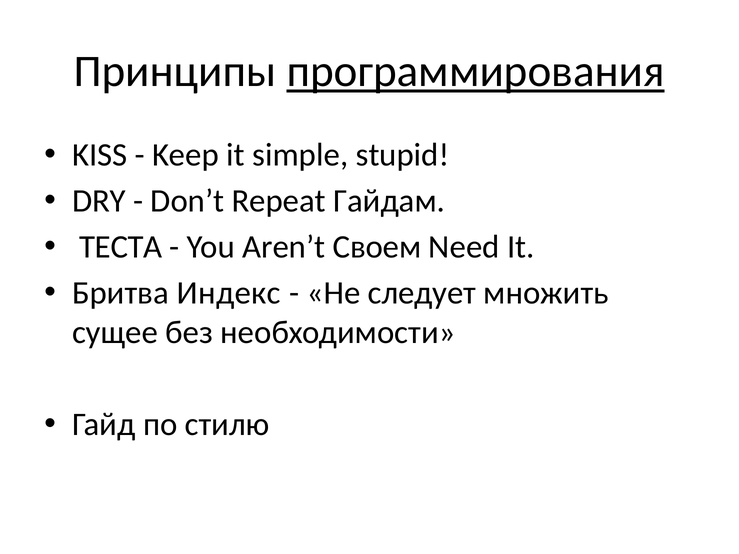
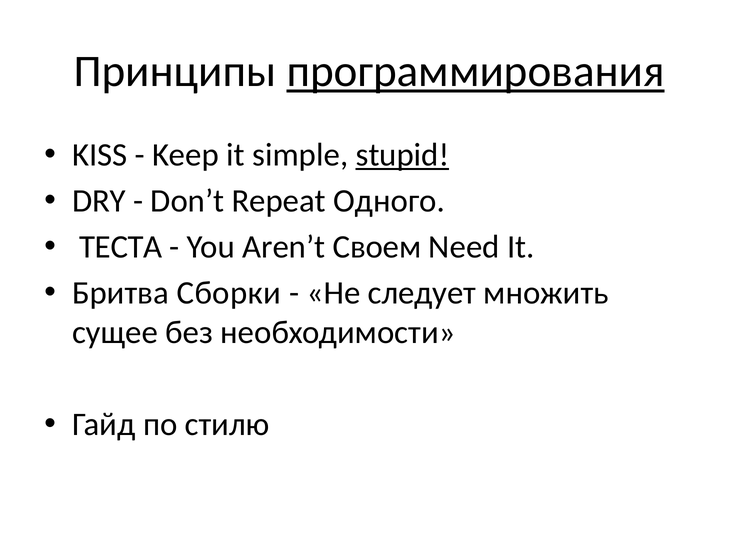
stupid underline: none -> present (402, 155)
Гайдам: Гайдам -> Одного (389, 201)
Индекс: Индекс -> Сборки (229, 293)
